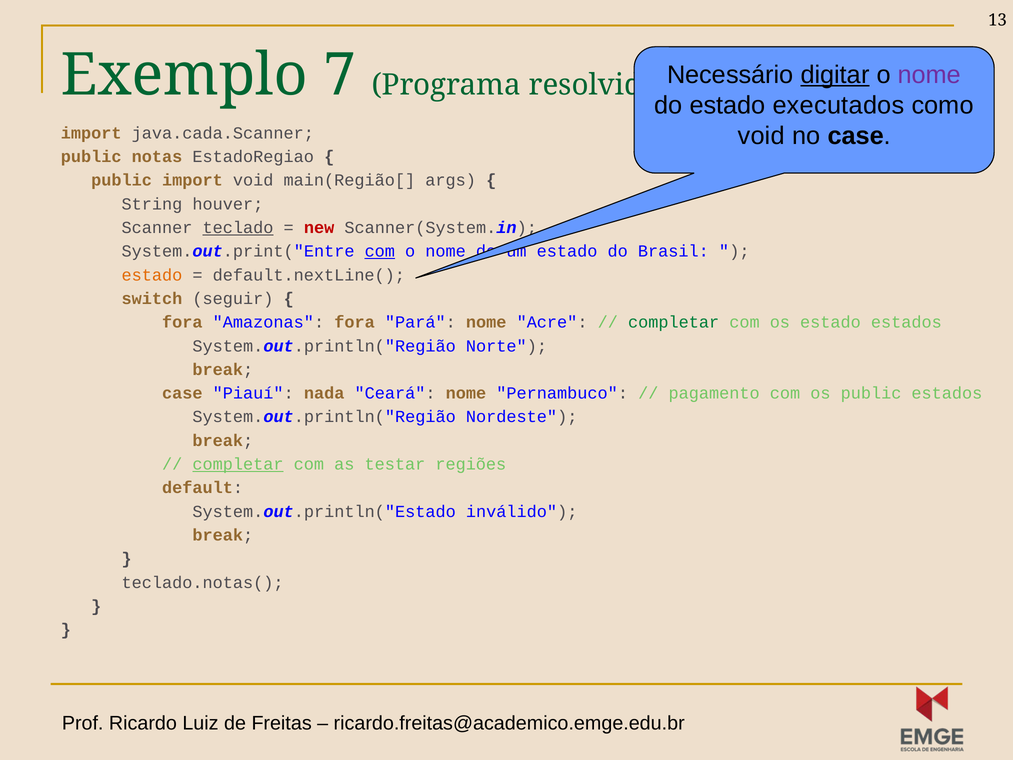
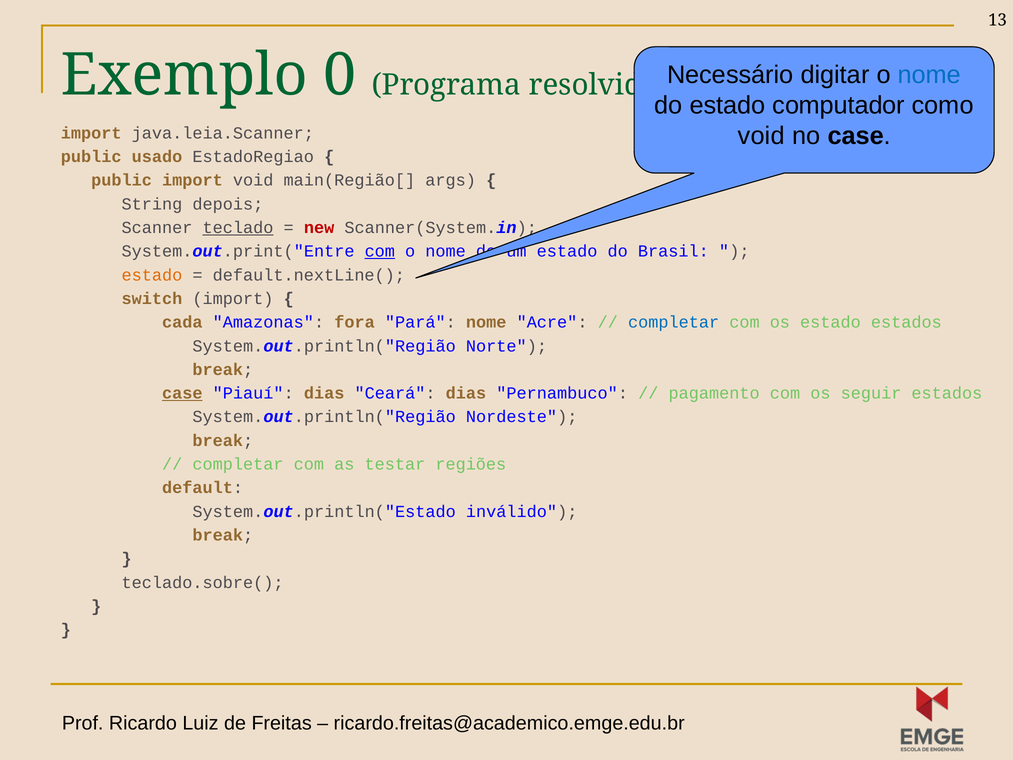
7: 7 -> 0 (340, 75)
digitar underline: present -> none (835, 75)
nome colour: purple -> blue (929, 75)
executados: executados -> computador (839, 105)
java.cada.Scanner: java.cada.Scanner -> java.leia.Scanner (223, 133)
notas: notas -> usado (157, 157)
houver: houver -> depois (228, 204)
switch seguir: seguir -> import (233, 299)
fora: fora -> cada (182, 322)
completar colour: green -> blue (674, 322)
case underline: none -> present (182, 393)
Piauí nada: nada -> dias (324, 393)
Ceará nome: nome -> dias (466, 393)
os public: public -> seguir (871, 393)
completar underline: present -> none (238, 464)
teclado.notas(: teclado.notas( -> teclado.sobre( (203, 582)
